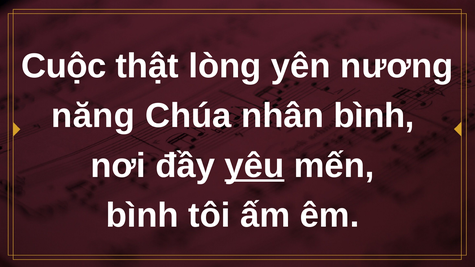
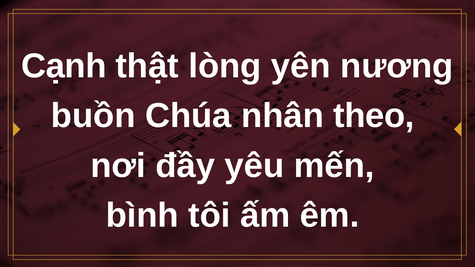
Cuộc: Cuộc -> Cạnh (64, 66)
năng: năng -> buồn (93, 116)
nhân bình: bình -> theo (374, 116)
yêu underline: present -> none (254, 166)
